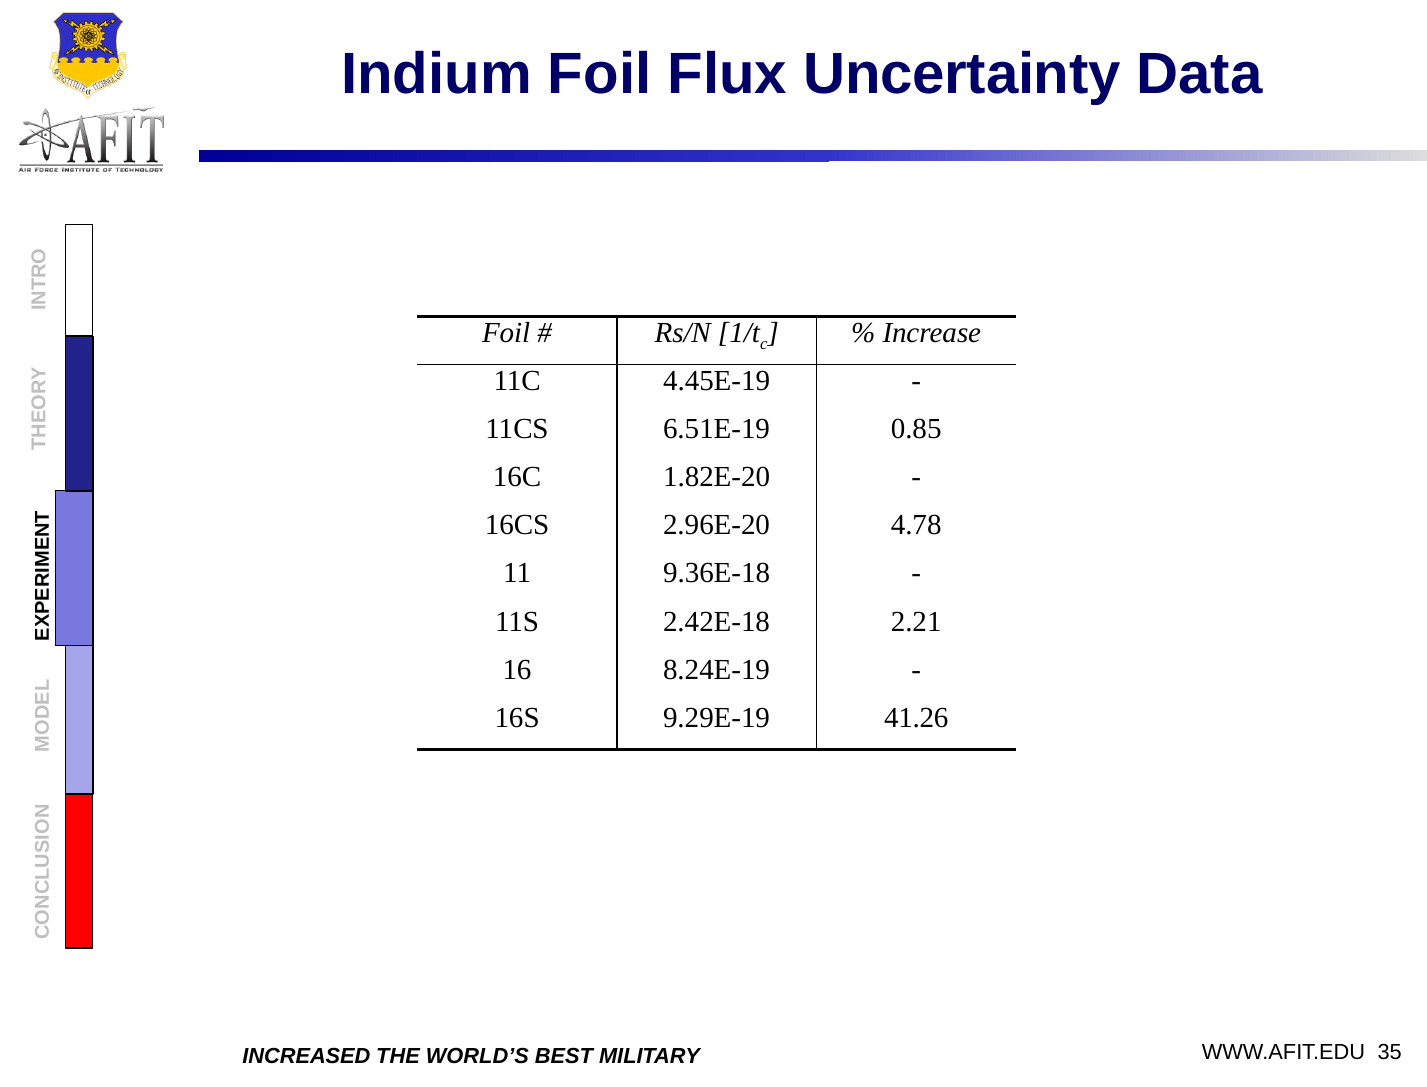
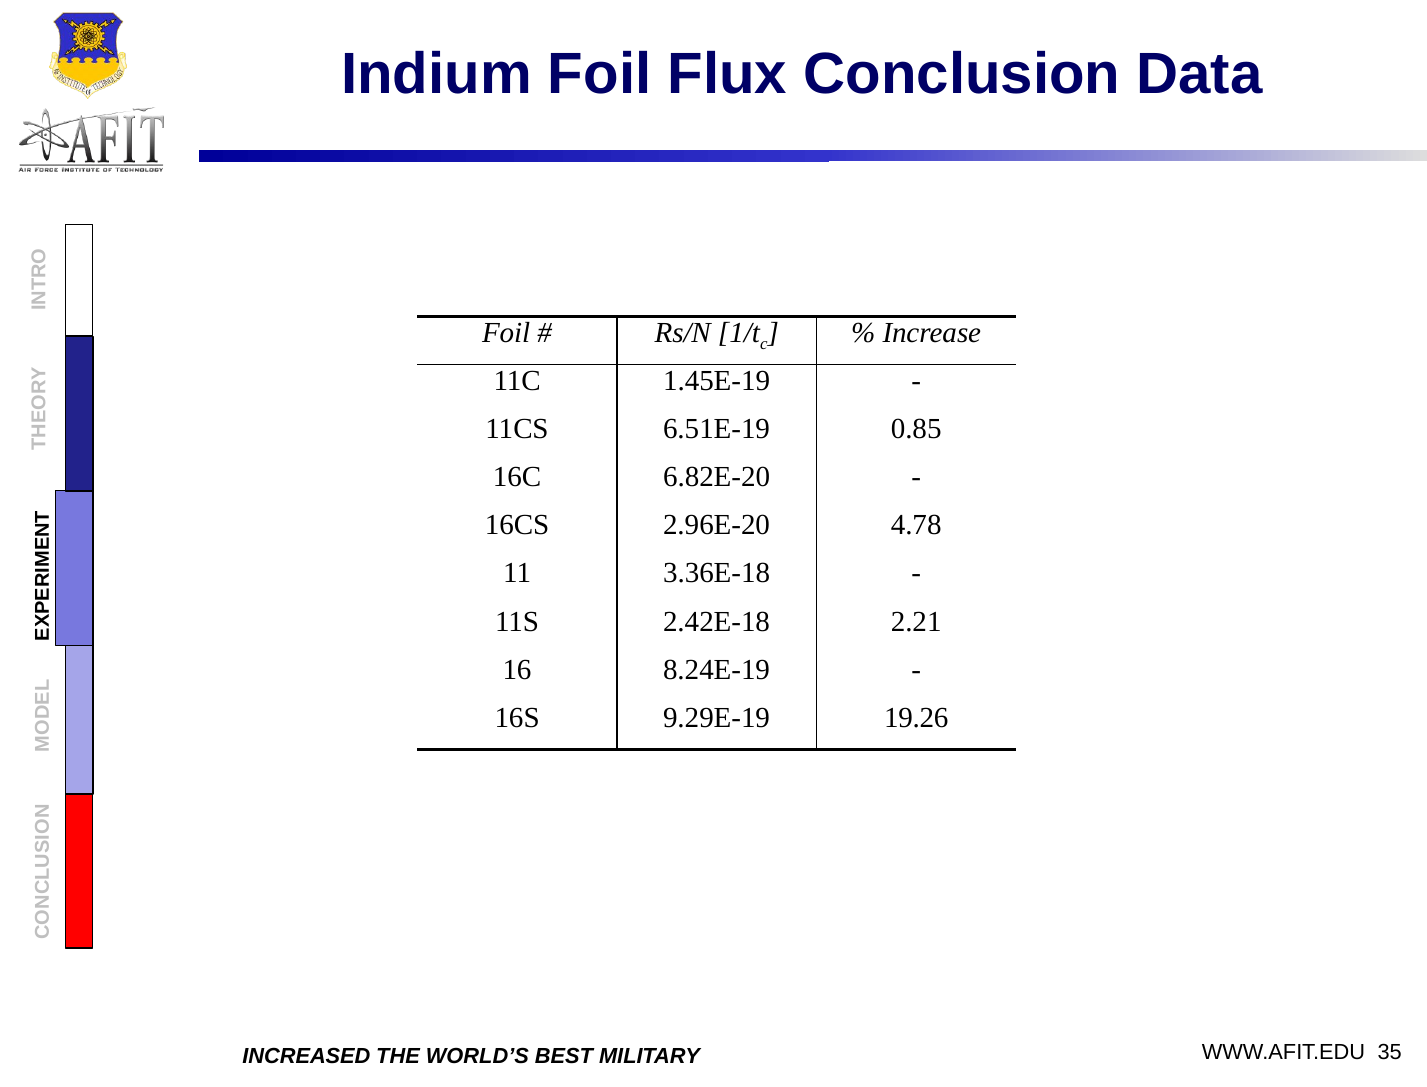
Uncertainty: Uncertainty -> Conclusion (962, 74)
4.45E-19: 4.45E-19 -> 1.45E-19 (717, 381)
1.82E-20: 1.82E-20 -> 6.82E-20 (717, 477)
9.36E-18: 9.36E-18 -> 3.36E-18 (717, 573)
41.26: 41.26 -> 19.26 (916, 718)
